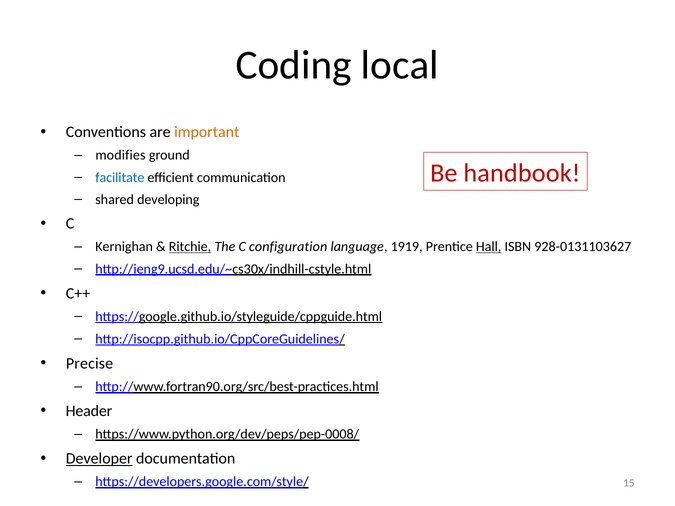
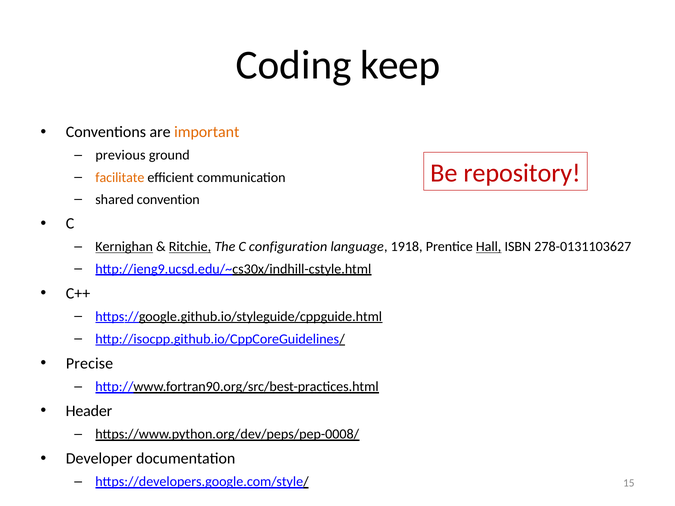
local: local -> keep (400, 65)
modifies: modifies -> previous (120, 155)
handbook: handbook -> repository (522, 173)
facilitate colour: blue -> orange (120, 177)
developing: developing -> convention (168, 200)
Kernighan underline: none -> present (124, 247)
1919: 1919 -> 1918 (407, 247)
928-0131103627: 928-0131103627 -> 278-0131103627 (583, 247)
Developer underline: present -> none (99, 459)
